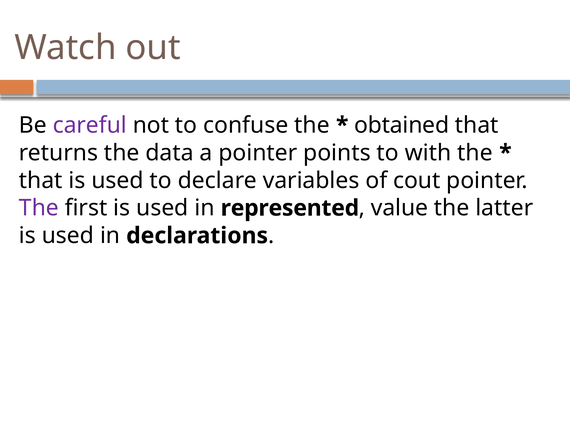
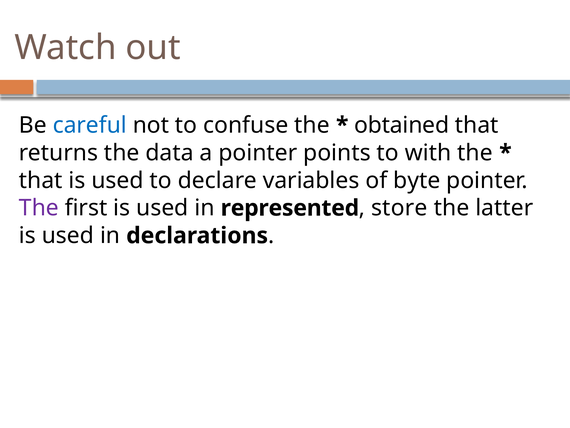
careful colour: purple -> blue (90, 125)
cout: cout -> byte (417, 180)
value: value -> store (399, 208)
